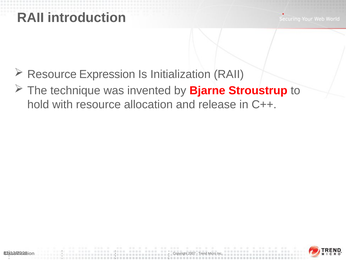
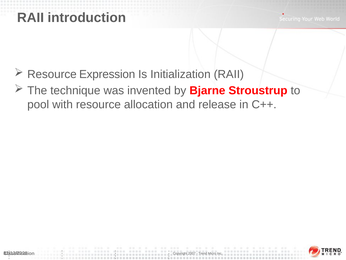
hold: hold -> pool (38, 104)
